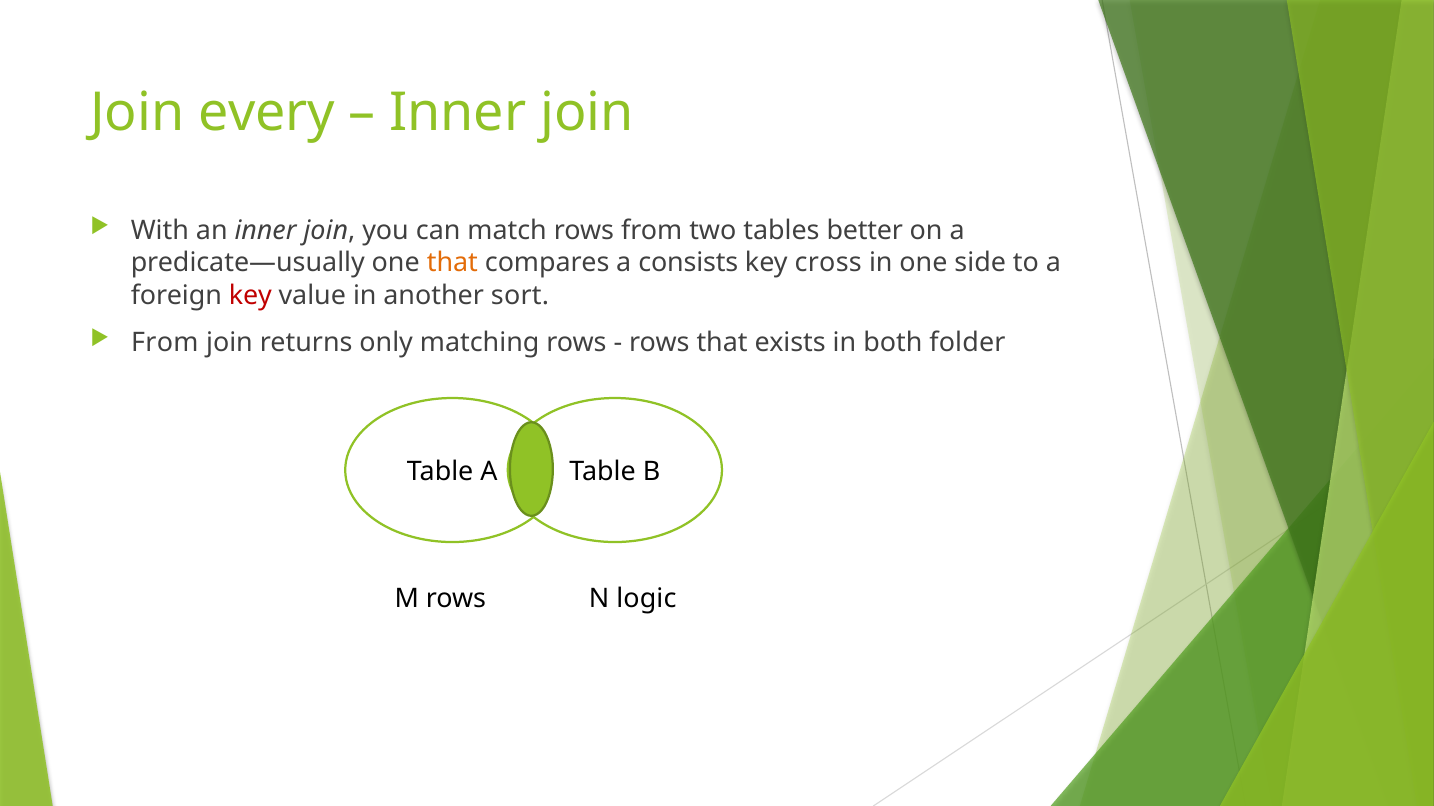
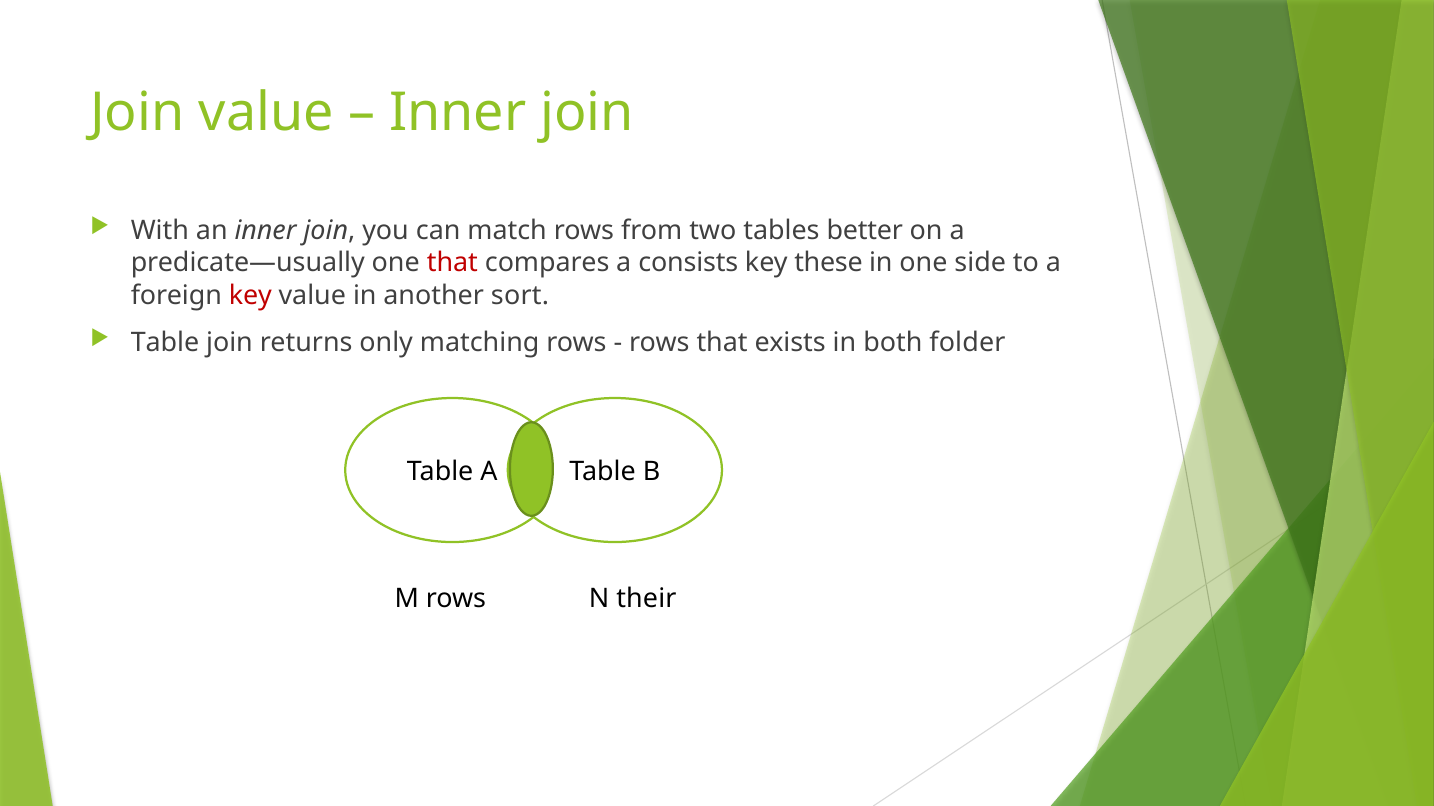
Join every: every -> value (266, 113)
that colour: orange -> red (452, 263)
cross: cross -> these (829, 263)
From: From -> Table (165, 343)
logic: logic -> their (646, 599)
